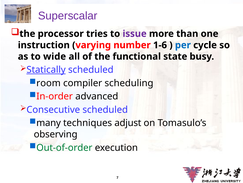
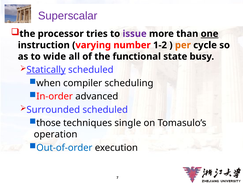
one underline: none -> present (210, 34)
1-6: 1-6 -> 1-2 (160, 45)
per colour: blue -> orange (183, 45)
room: room -> when (49, 83)
Consecutive: Consecutive -> Surrounded (53, 109)
many: many -> those (49, 122)
adjust: adjust -> single (128, 122)
observing: observing -> operation (56, 134)
Out-of-order colour: green -> blue (64, 147)
